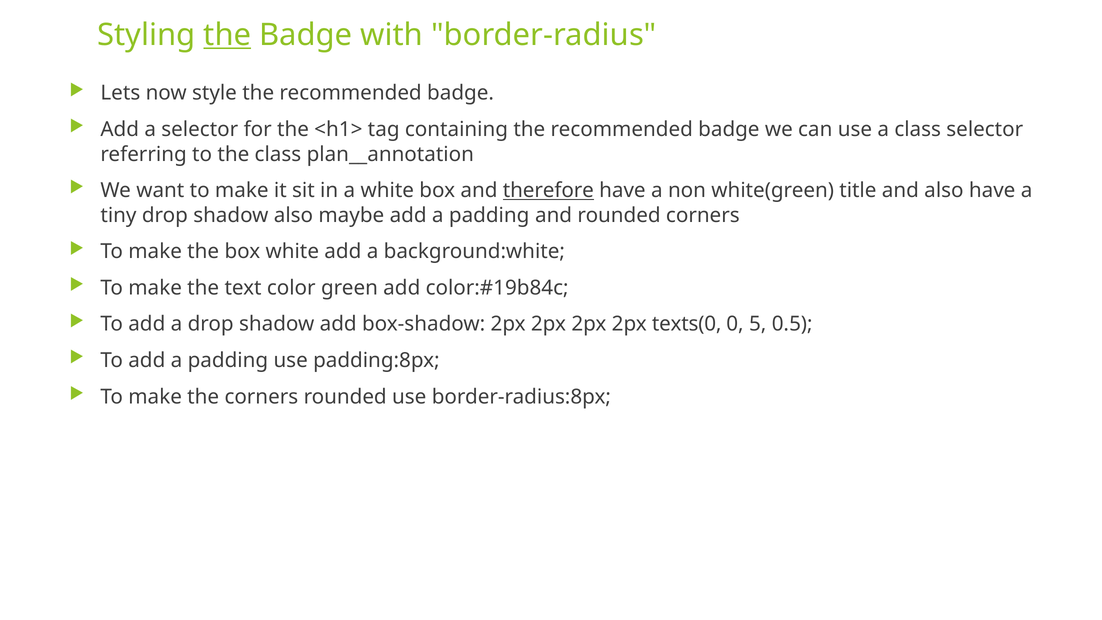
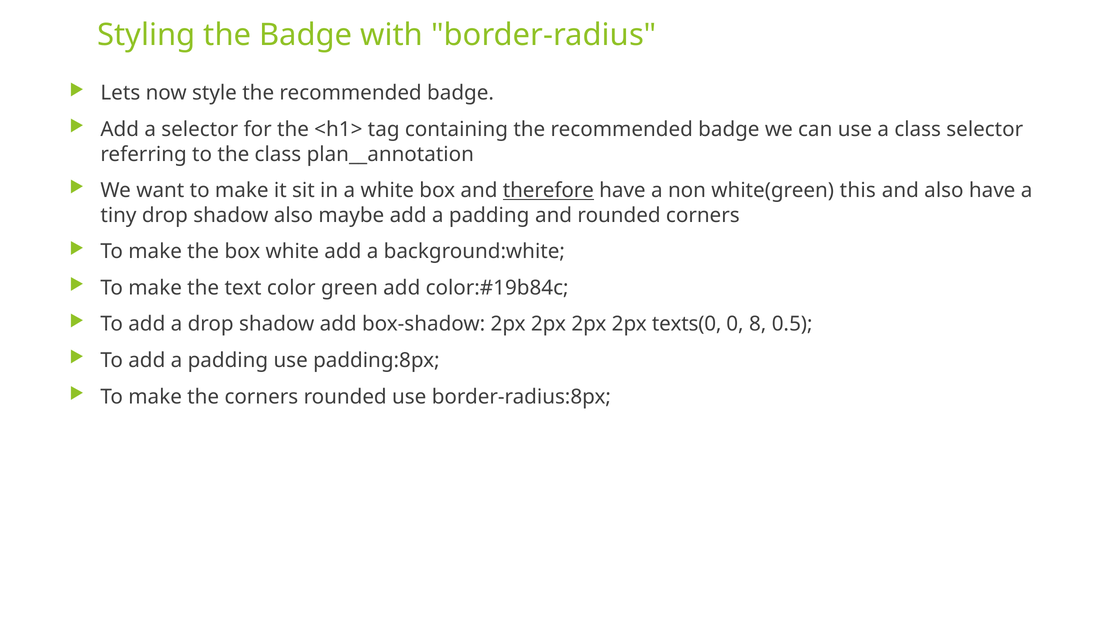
the underline: present -> none (227, 35)
title: title -> this (858, 190)
5: 5 -> 8 (758, 324)
